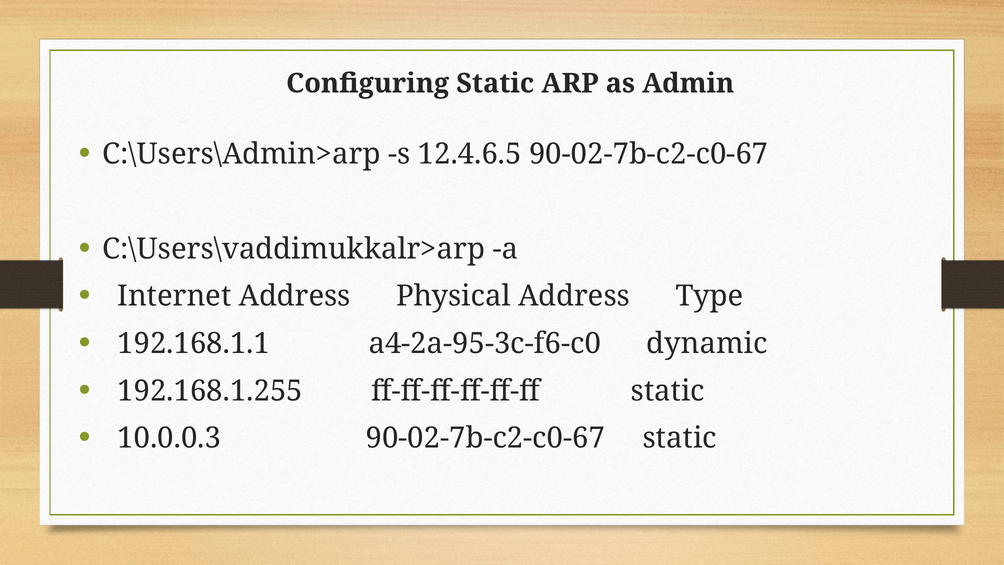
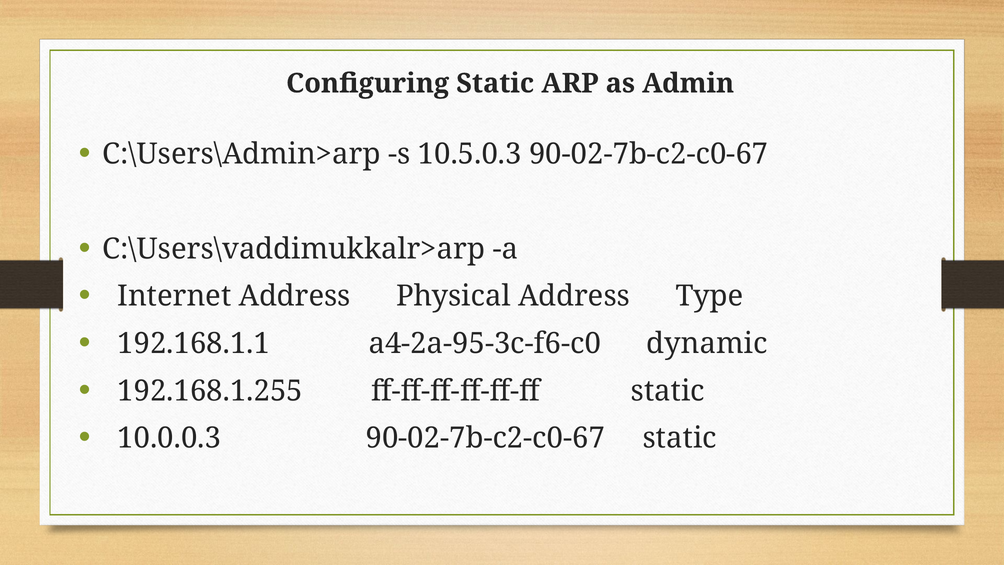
12.4.6.5: 12.4.6.5 -> 10.5.0.3 (470, 154)
